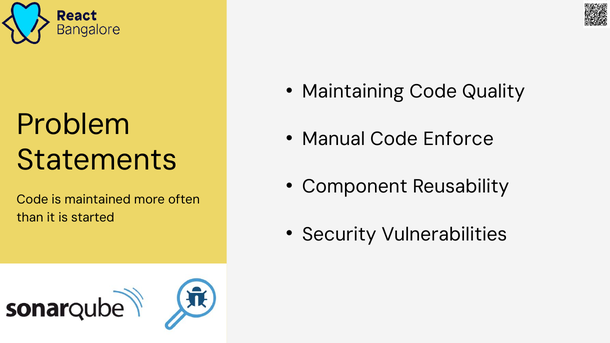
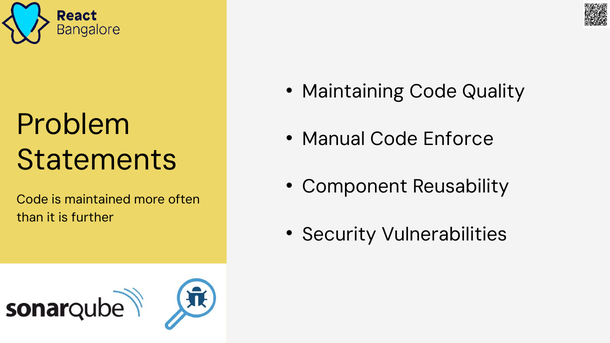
started: started -> further (93, 217)
